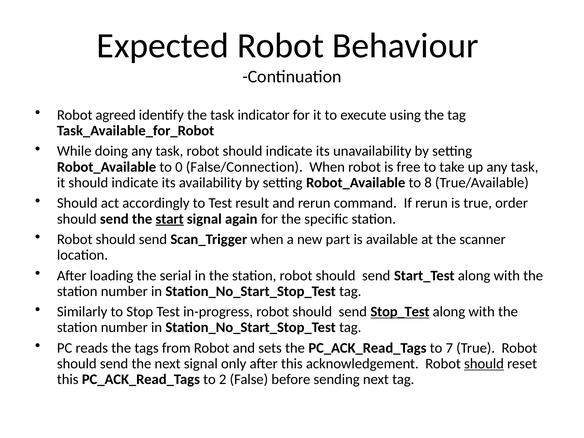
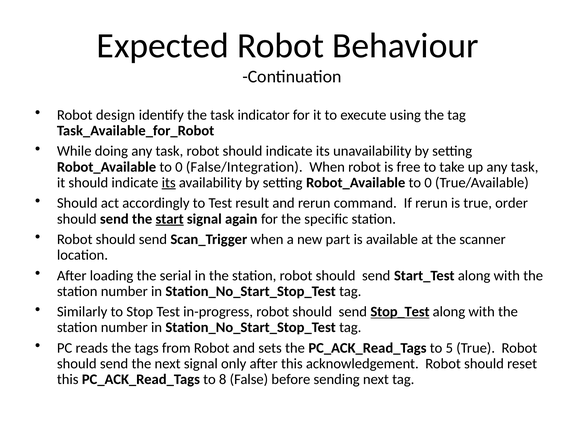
agreed: agreed -> design (116, 115)
False/Connection: False/Connection -> False/Integration (244, 167)
its underline: none -> present (169, 183)
8: 8 -> 0 (428, 183)
7: 7 -> 5 (449, 348)
should underline: present -> none (484, 364)
2: 2 -> 8 (223, 379)
